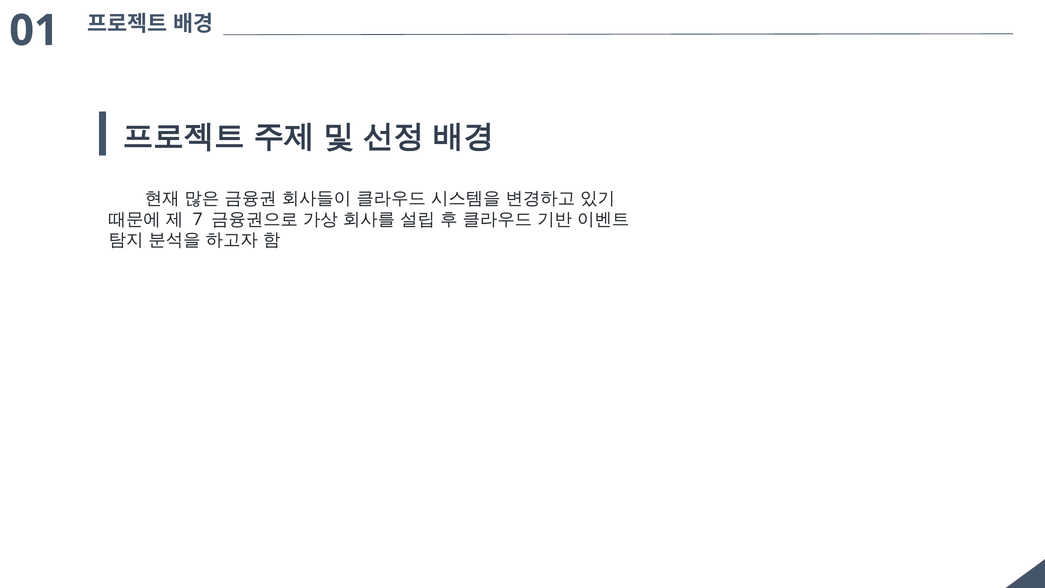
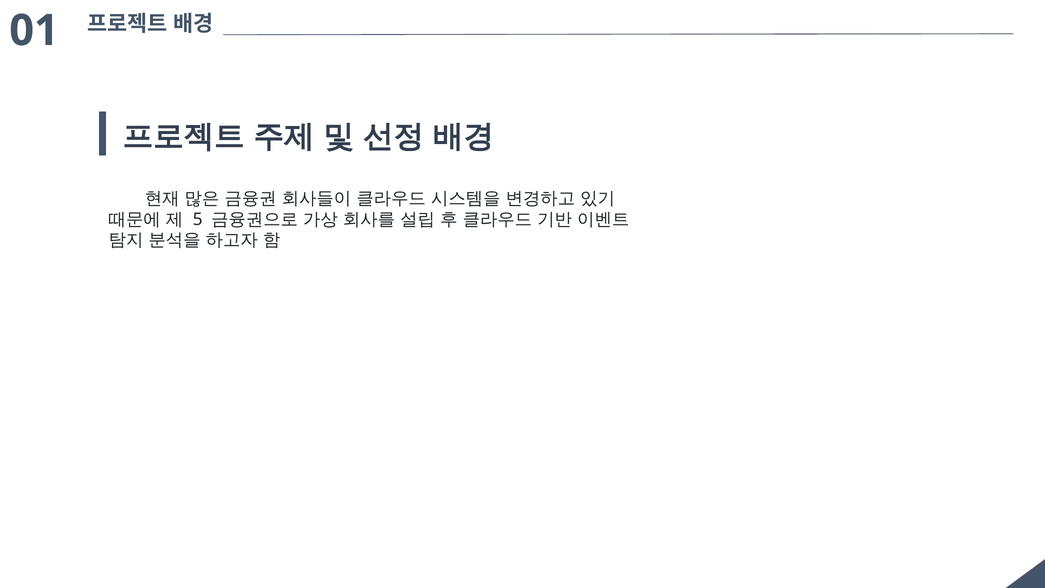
7: 7 -> 5 (198, 219)
